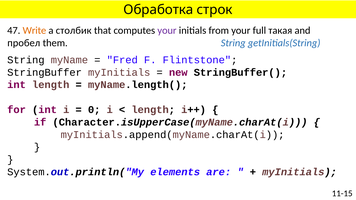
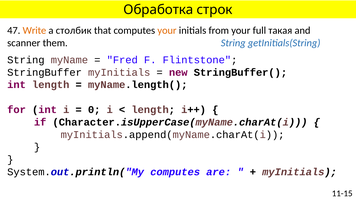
your colour: purple -> orange (167, 31)
пробел: пробел -> scanner (24, 43)
System.out.println("My elements: elements -> computes (175, 172)
